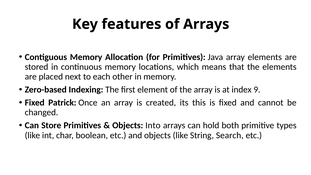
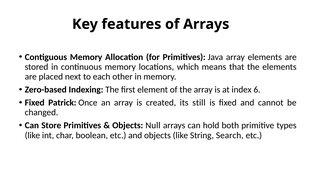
9: 9 -> 6 (257, 90)
this: this -> still (199, 103)
Into: Into -> Null (153, 125)
